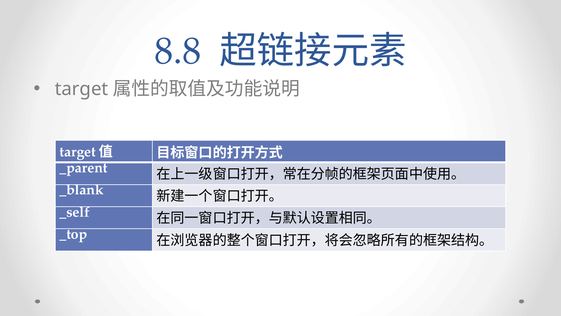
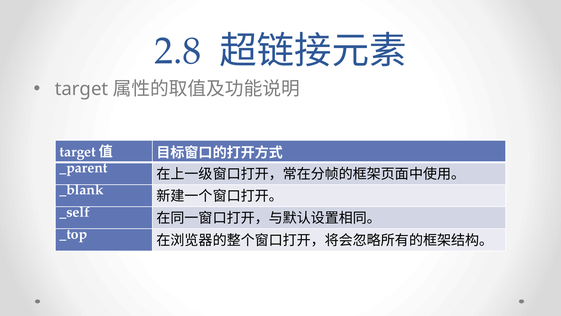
8.8: 8.8 -> 2.8 (178, 51)
